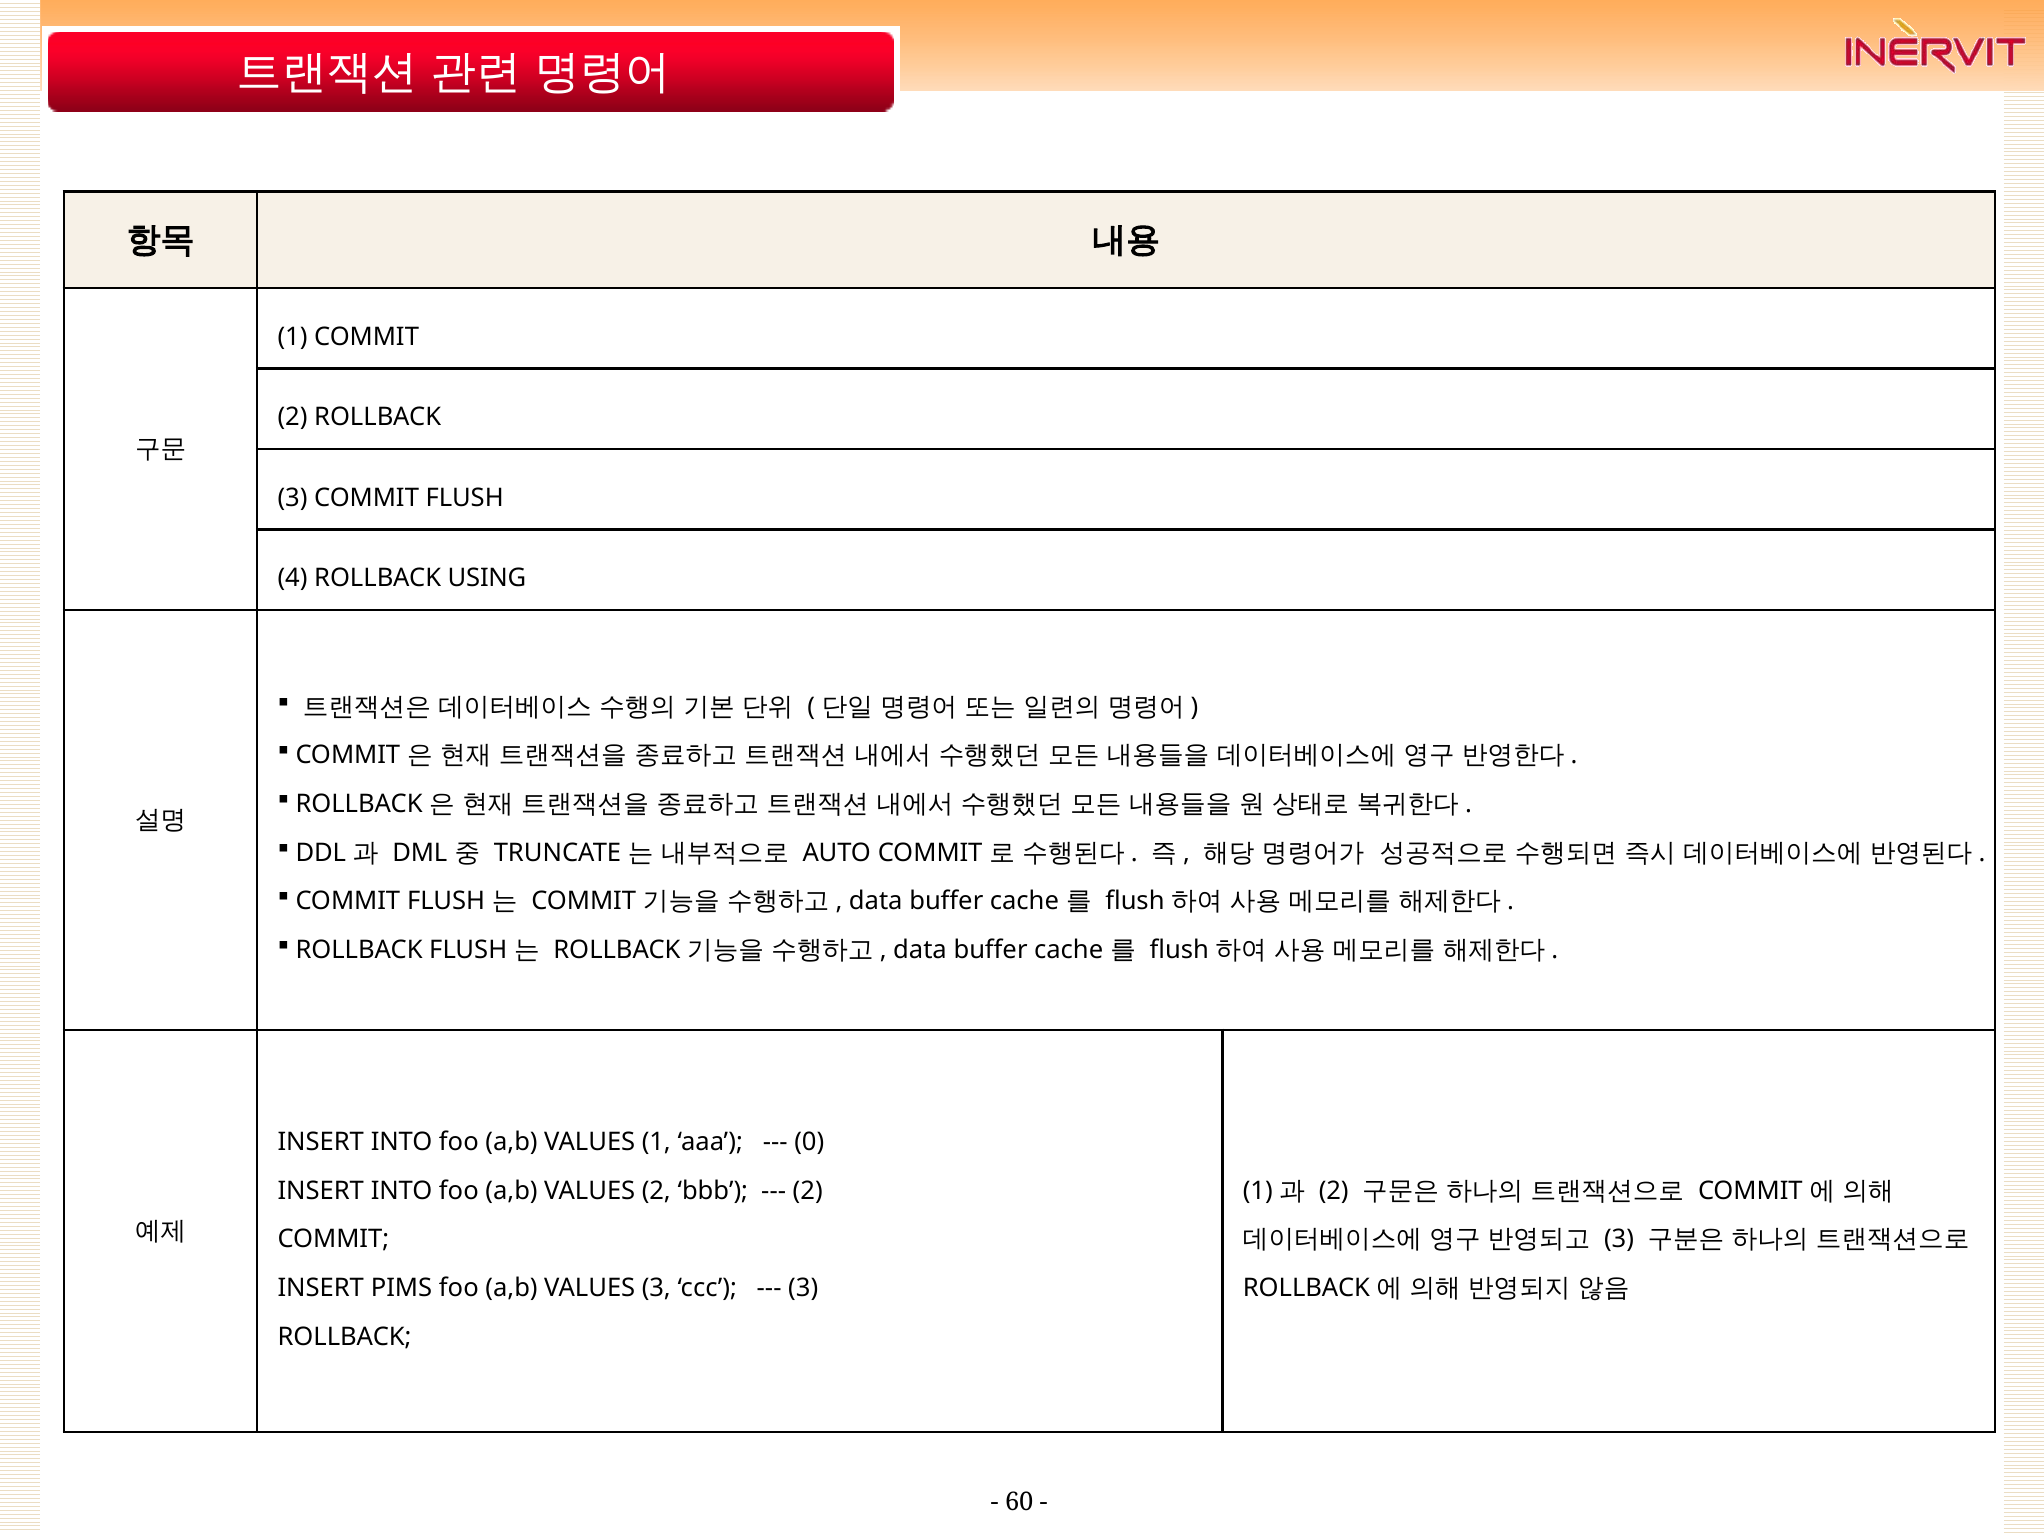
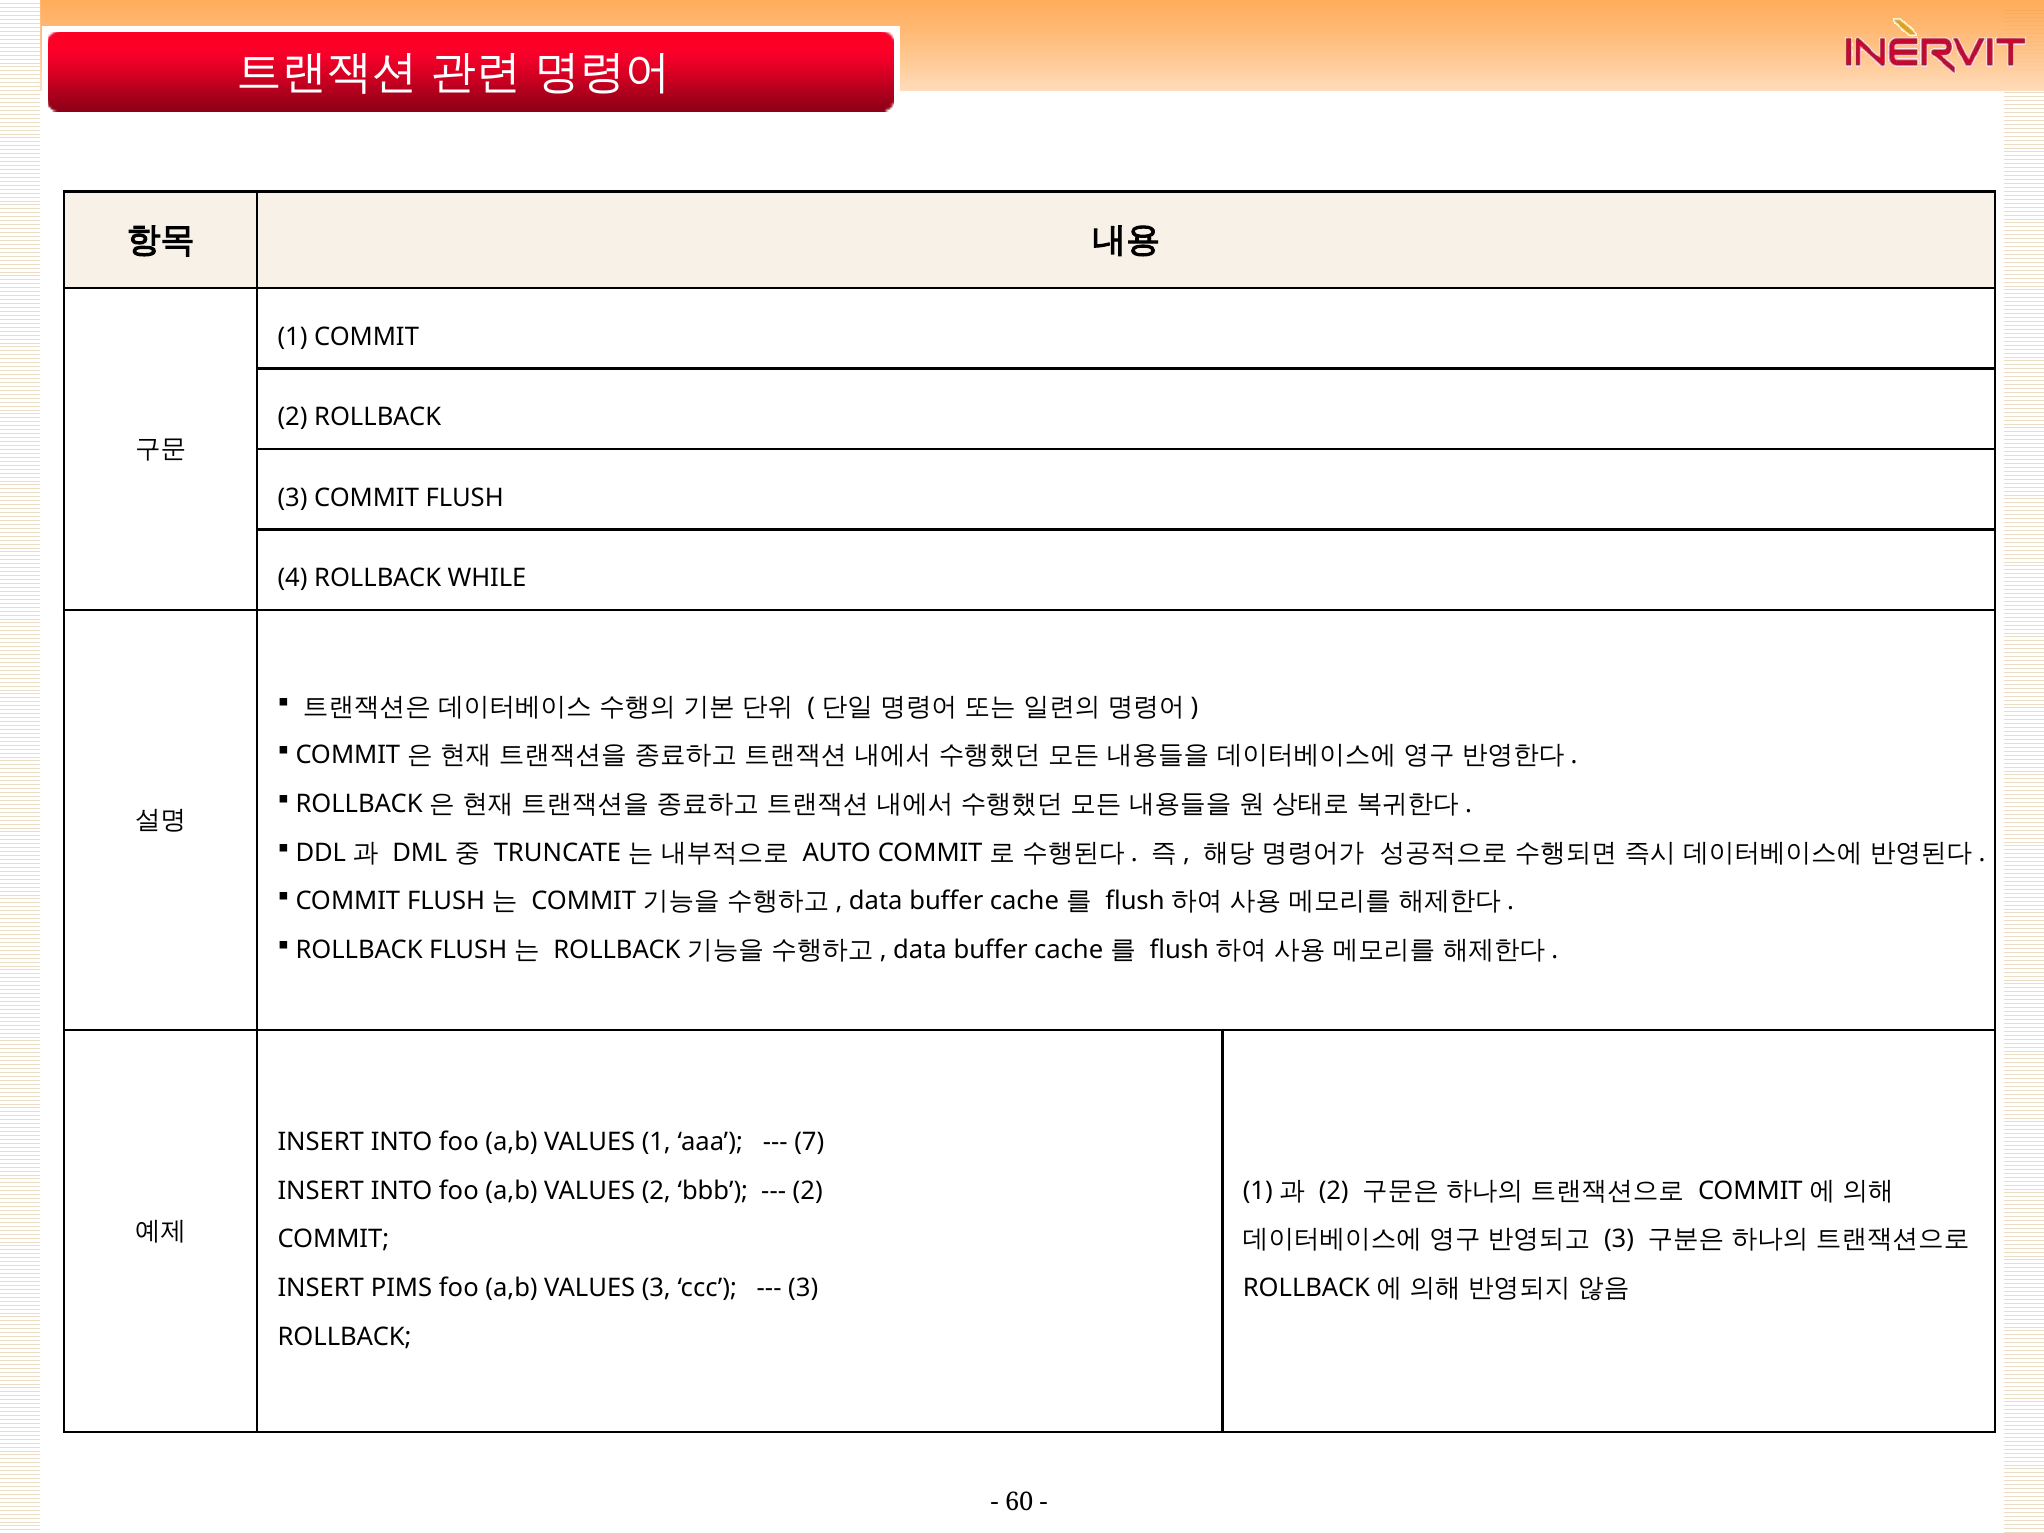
USING: USING -> WHILE (487, 578)
0: 0 -> 7 (809, 1142)
